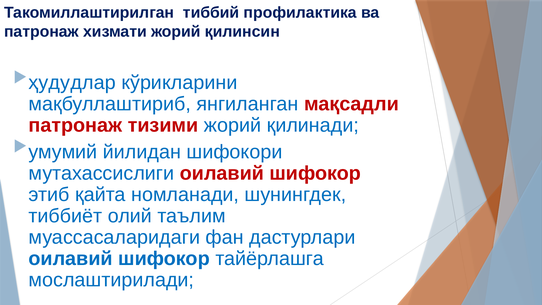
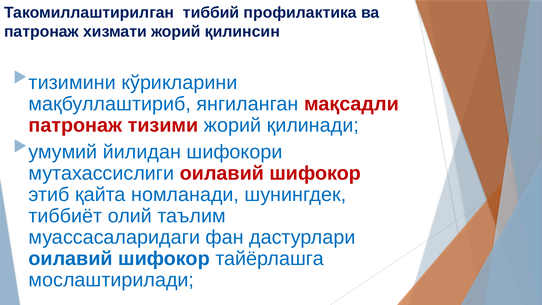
ҳудудлар: ҳудудлар -> тизимини (72, 83)
